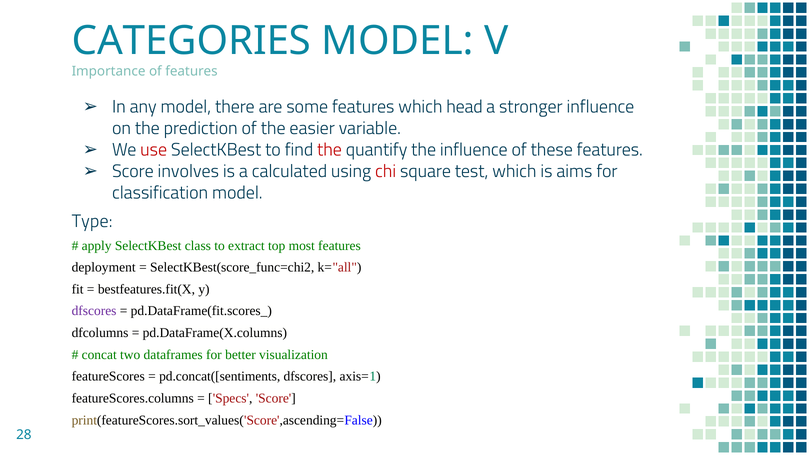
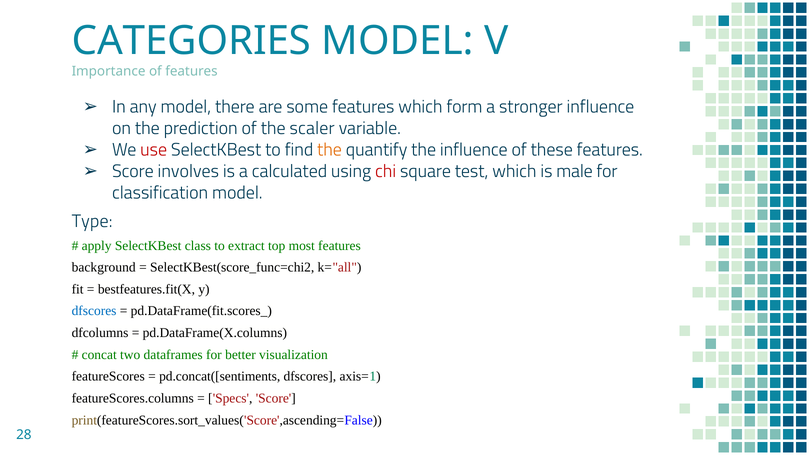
head: head -> form (464, 107)
easier: easier -> scaler (312, 128)
the colour: red -> orange (329, 150)
aims: aims -> male (575, 172)
deployment: deployment -> background (104, 267)
dfscores colour: purple -> blue (94, 311)
